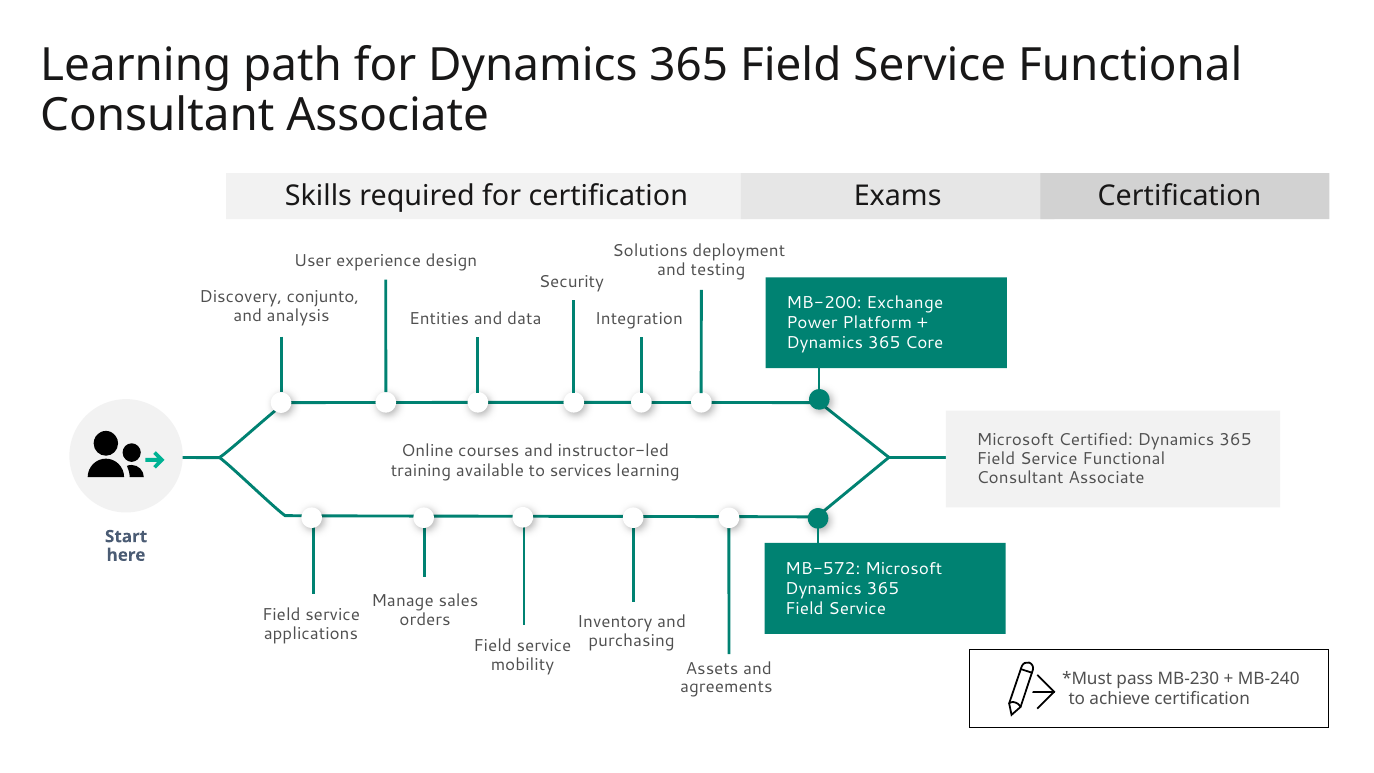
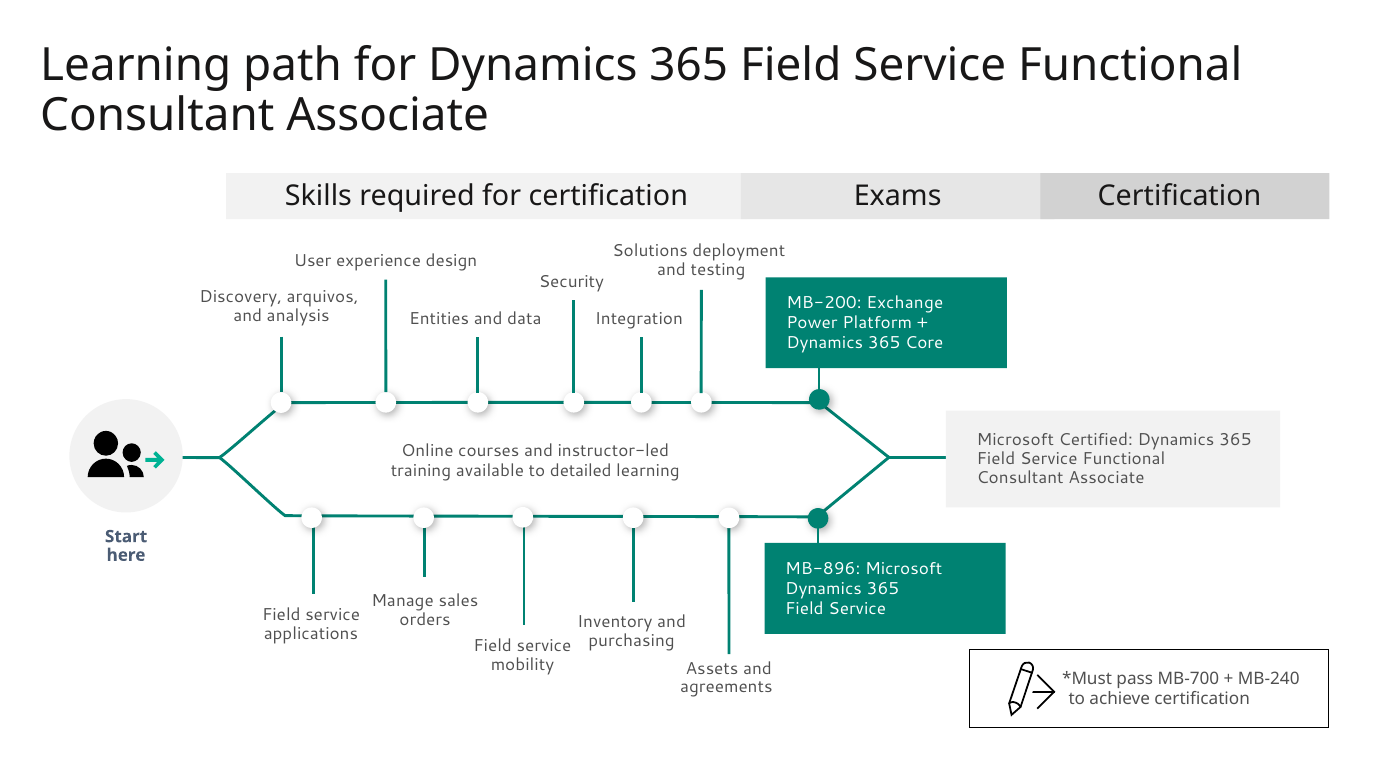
conjunto: conjunto -> arquivos (323, 297)
services: services -> detailed (581, 471)
MB-572: MB-572 -> MB-896 (823, 569)
MB-230: MB-230 -> MB-700 (1188, 679)
